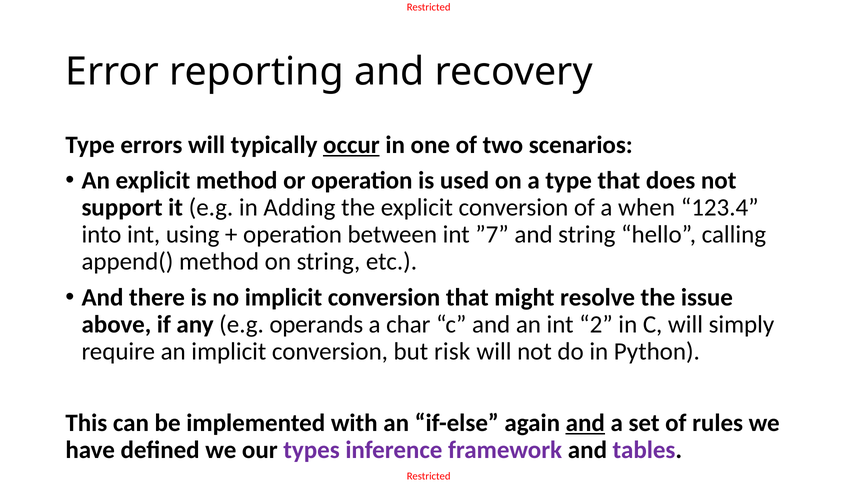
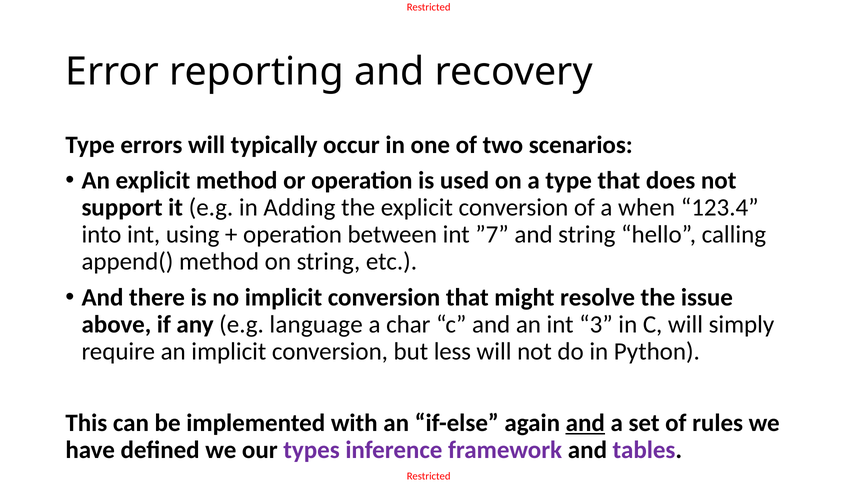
occur underline: present -> none (351, 145)
operands: operands -> language (316, 325)
2: 2 -> 3 (596, 325)
risk: risk -> less (452, 352)
